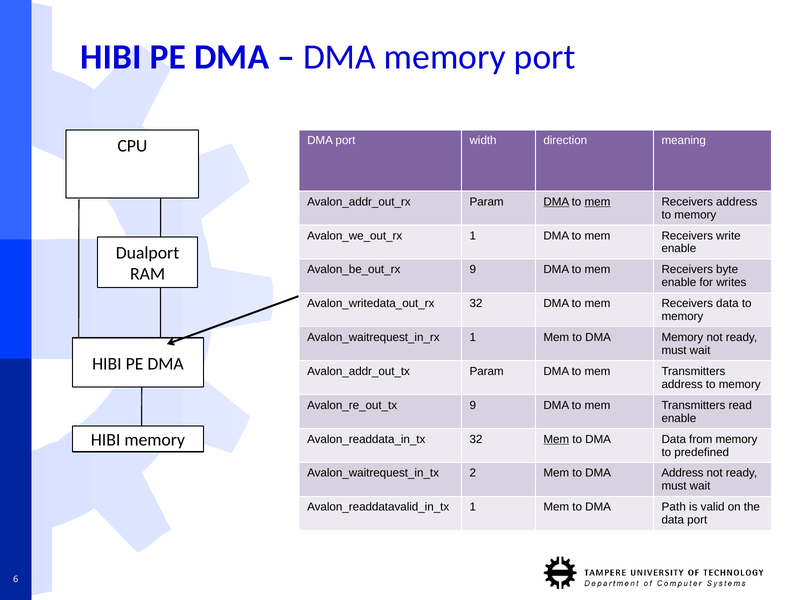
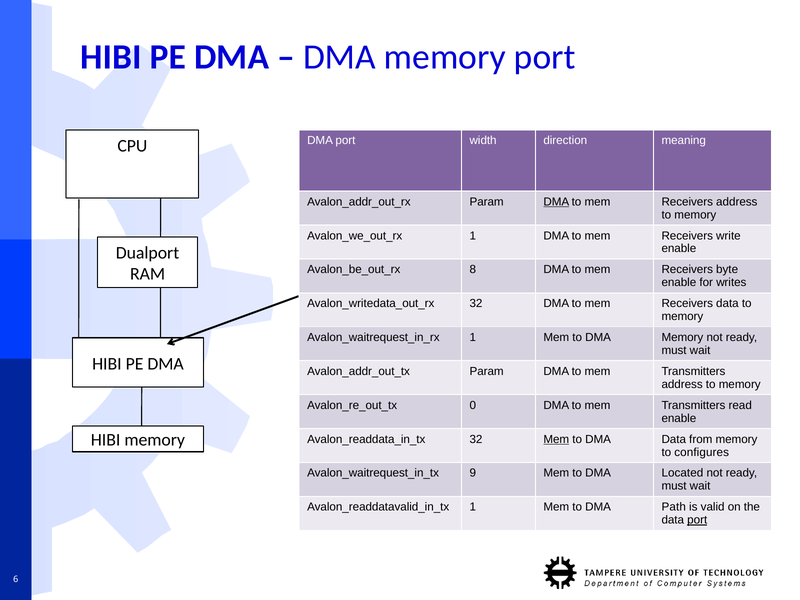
mem underline: present -> none (597, 202)
9: 9 -> 8 (473, 270)
9: 9 -> 0 (473, 405)
predefined: predefined -> configures (702, 452)
2: 2 -> 9 (473, 473)
DMA Address: Address -> Located (682, 473)
port underline: none -> present (697, 520)
